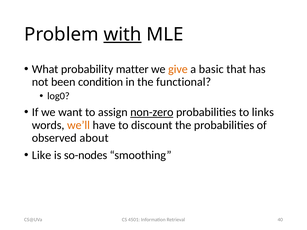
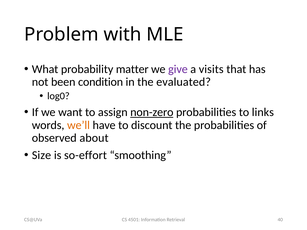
with underline: present -> none (123, 34)
give colour: orange -> purple (178, 69)
basic: basic -> visits (211, 69)
functional: functional -> evaluated (184, 82)
Like: Like -> Size (42, 155)
so-nodes: so-nodes -> so-effort (85, 155)
